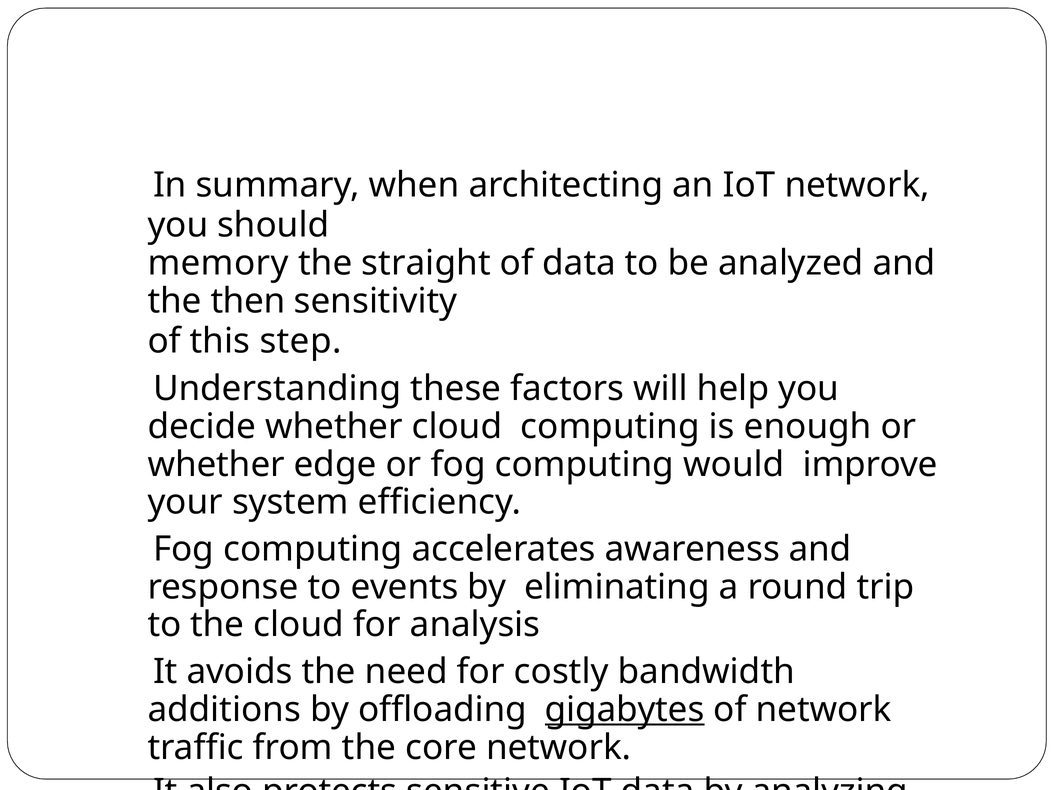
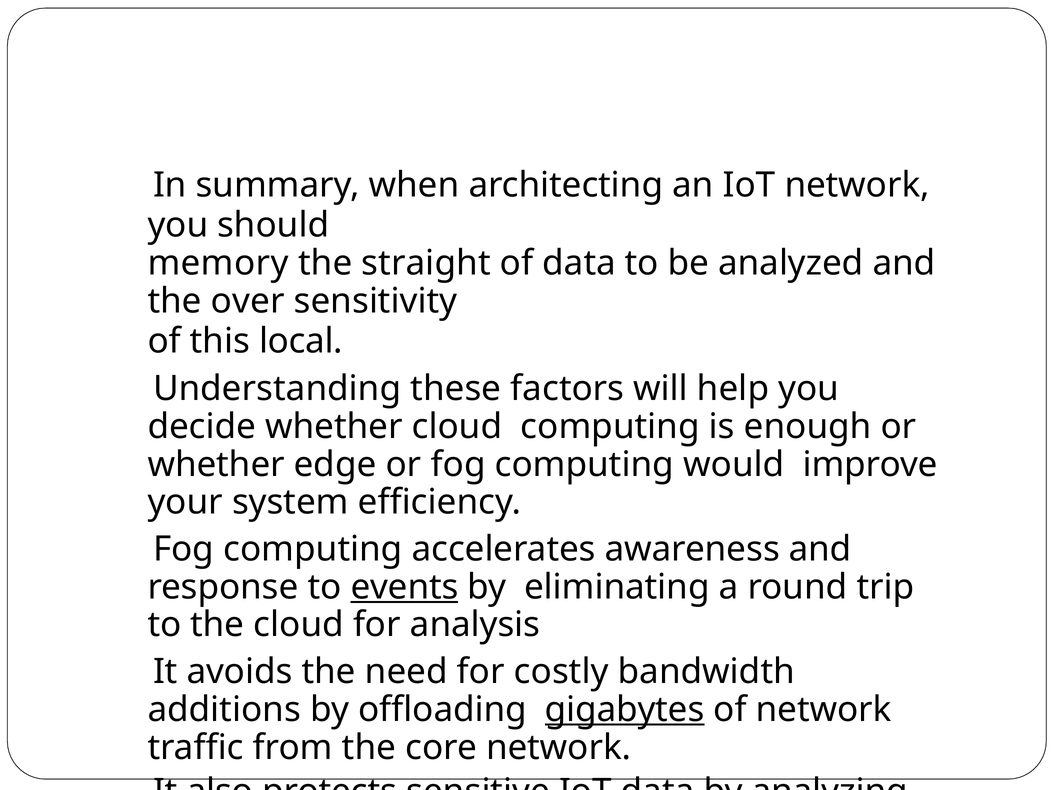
then: then -> over (248, 301)
step: step -> local (301, 342)
events underline: none -> present (405, 587)
